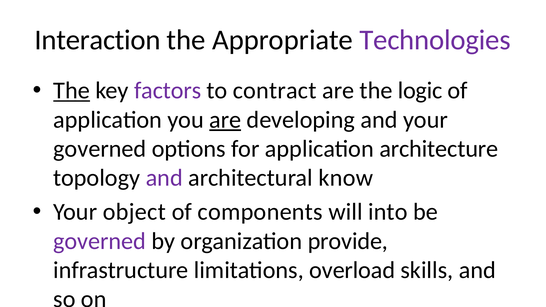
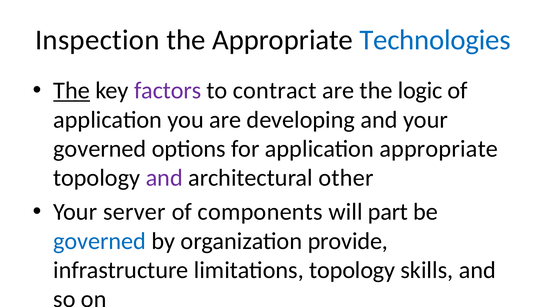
Interaction: Interaction -> Inspection (97, 40)
Technologies colour: purple -> blue (435, 40)
are underline: present -> none (225, 120)
application architecture: architecture -> appropriate (439, 149)
know: know -> other (346, 178)
object: object -> server (134, 212)
into: into -> part (388, 212)
governed colour: purple -> blue (100, 241)
limitations overload: overload -> topology (352, 270)
